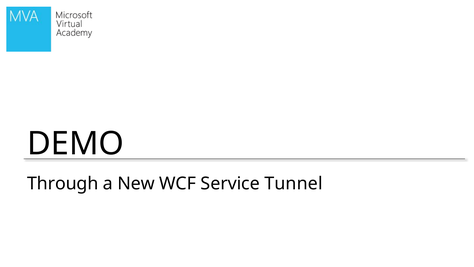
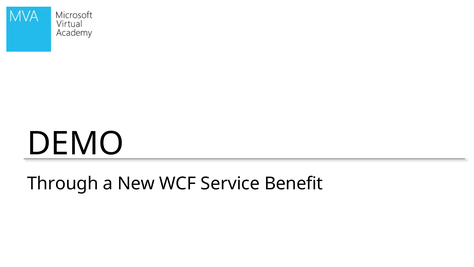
Tunnel: Tunnel -> Benefit (294, 183)
